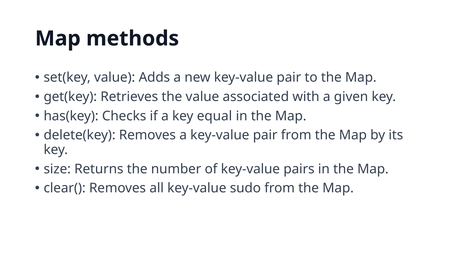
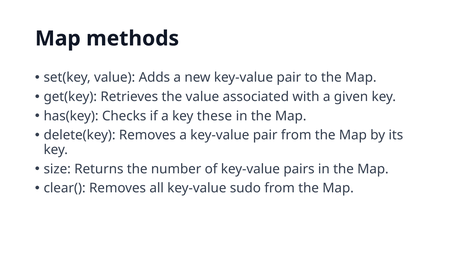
equal: equal -> these (214, 116)
